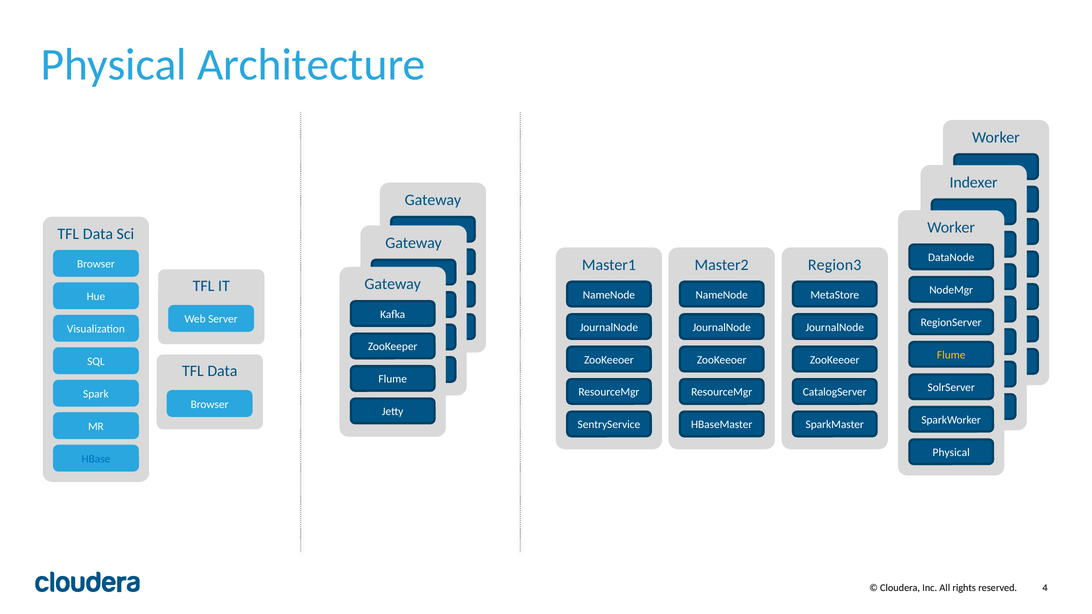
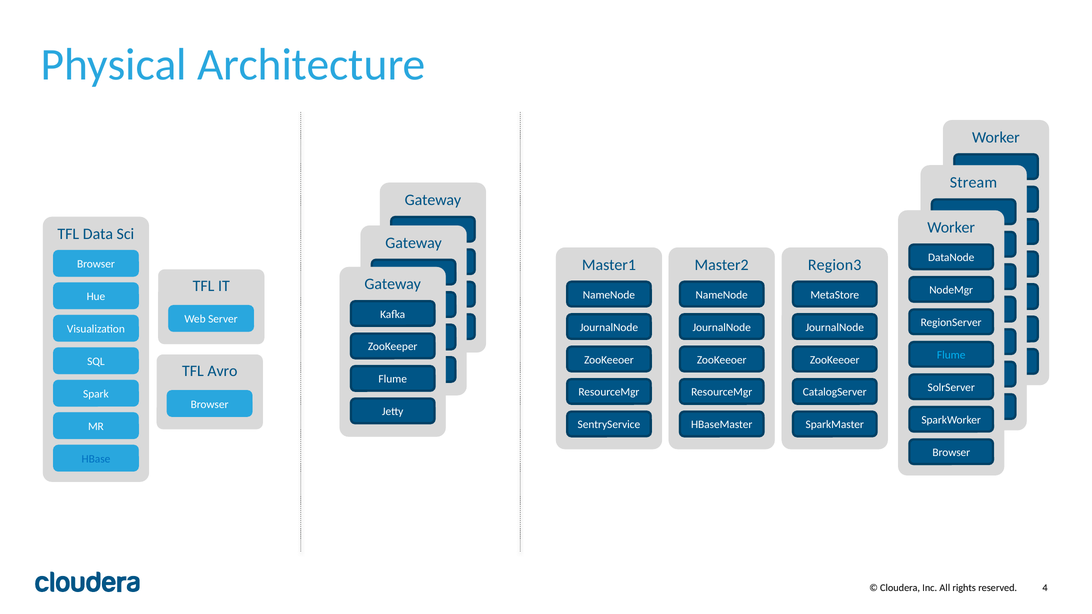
Indexer: Indexer -> Stream (973, 183)
Flume colour: yellow -> light blue (951, 355)
Data: Data -> Avro (222, 371)
Physical: Physical -> Browser (951, 453)
